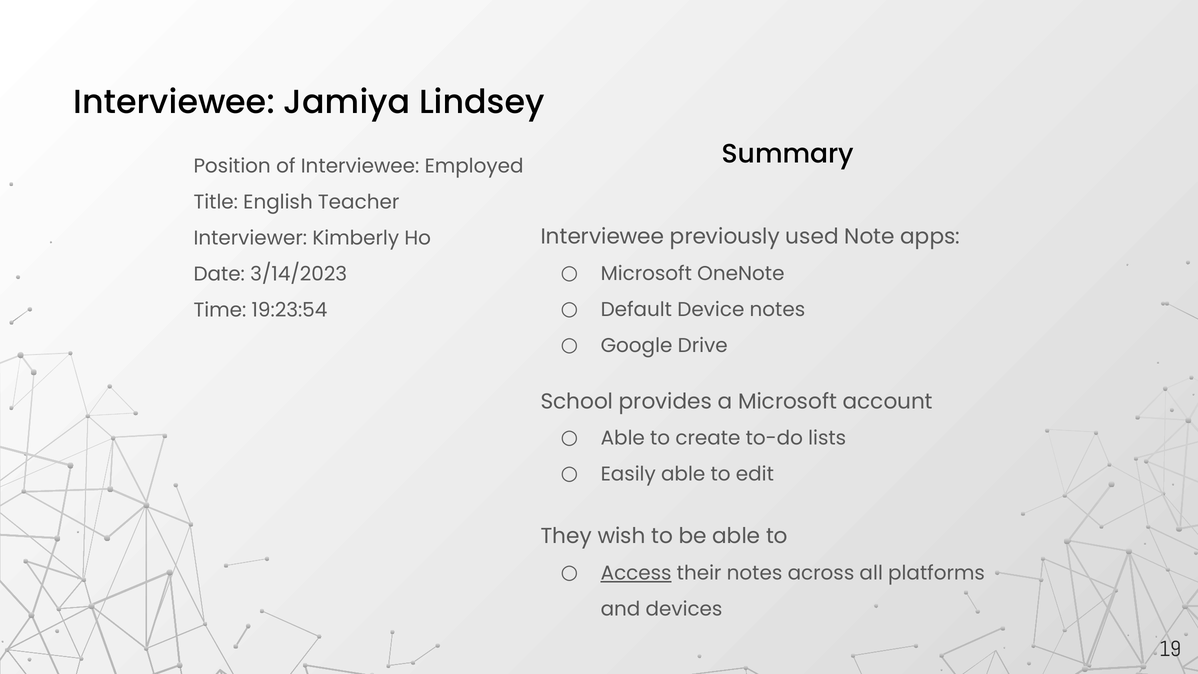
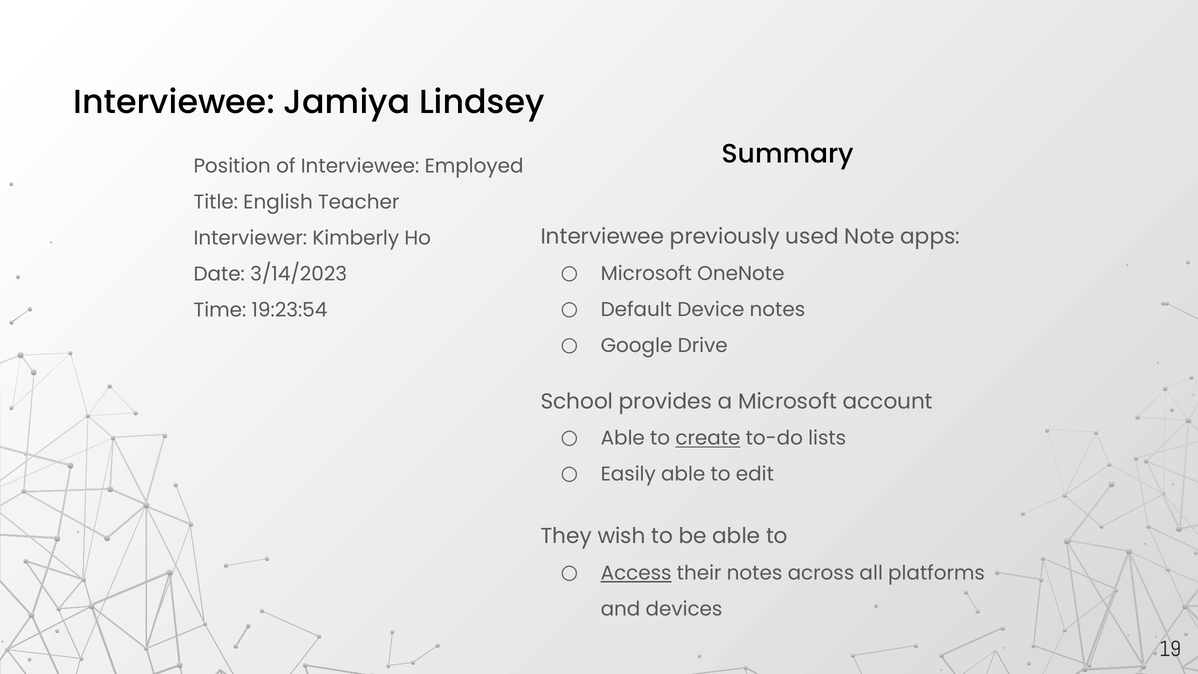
create underline: none -> present (708, 438)
